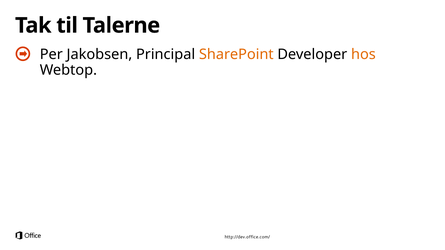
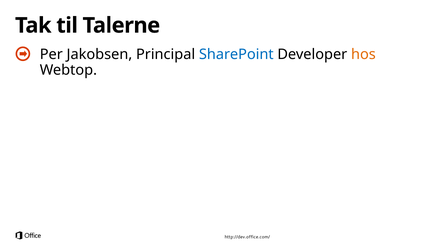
SharePoint colour: orange -> blue (236, 54)
